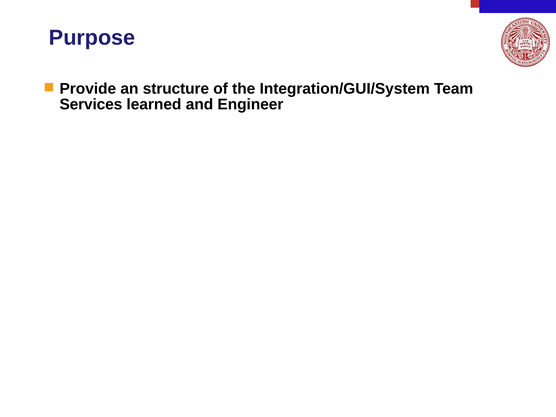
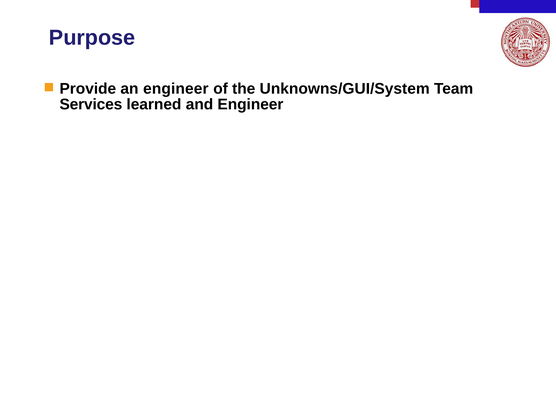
an structure: structure -> engineer (176, 89)
Integration/GUI/System: Integration/GUI/System -> Unknowns/GUI/System (345, 89)
